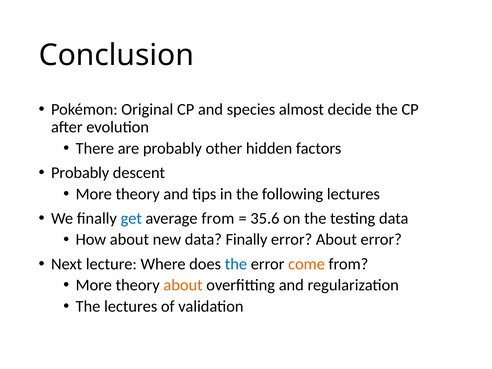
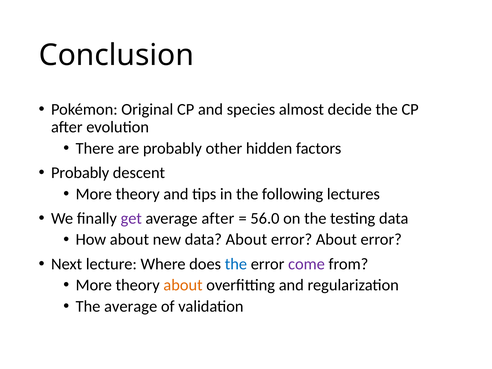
get colour: blue -> purple (131, 218)
average from: from -> after (218, 218)
35.6: 35.6 -> 56.0 (265, 218)
data Finally: Finally -> About (246, 240)
come colour: orange -> purple (306, 264)
The lectures: lectures -> average (131, 306)
